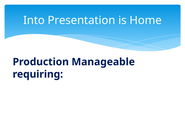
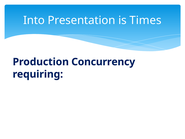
Home: Home -> Times (146, 20)
Manageable: Manageable -> Concurrency (103, 62)
